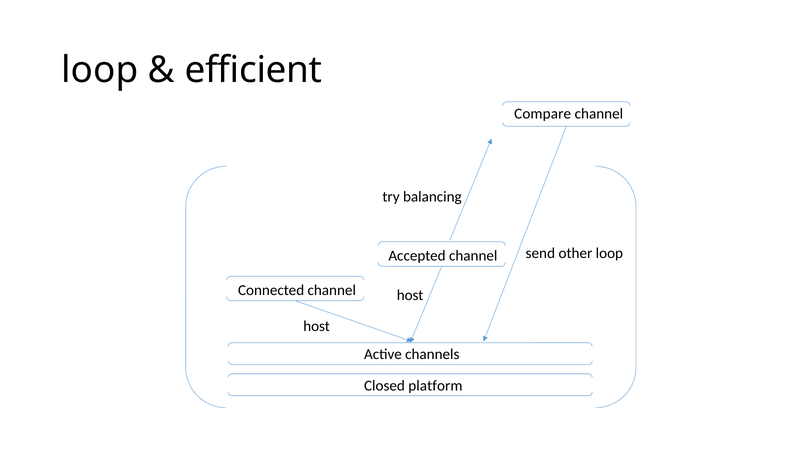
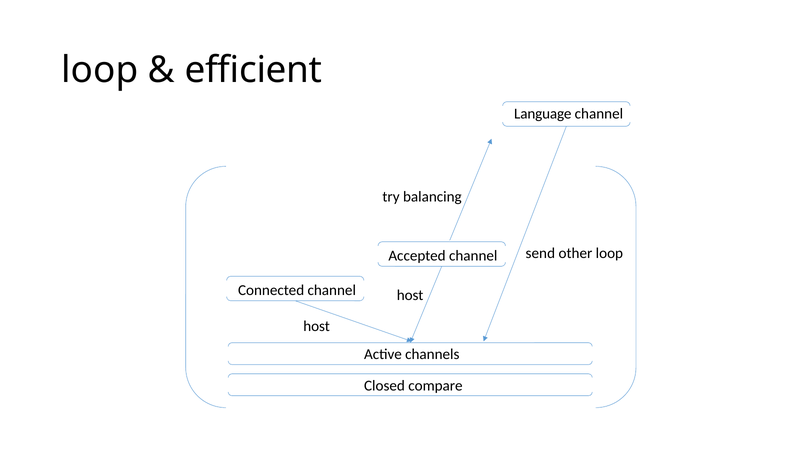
Compare: Compare -> Language (543, 114)
platform: platform -> compare (435, 386)
